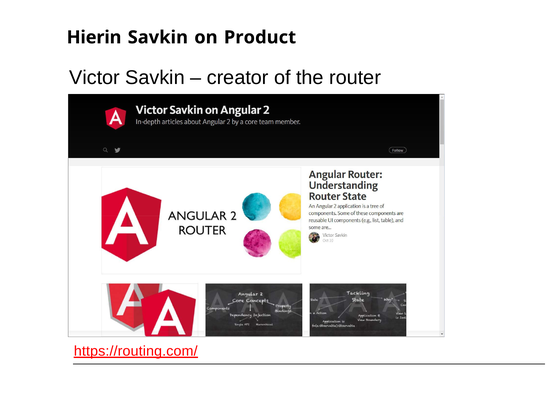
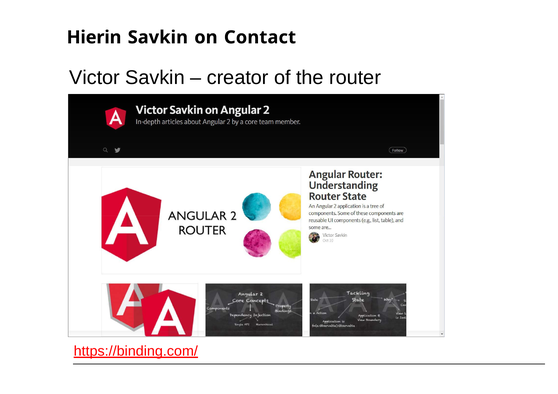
Product: Product -> Contact (260, 37)
https://routing.com/: https://routing.com/ -> https://binding.com/ (136, 352)
